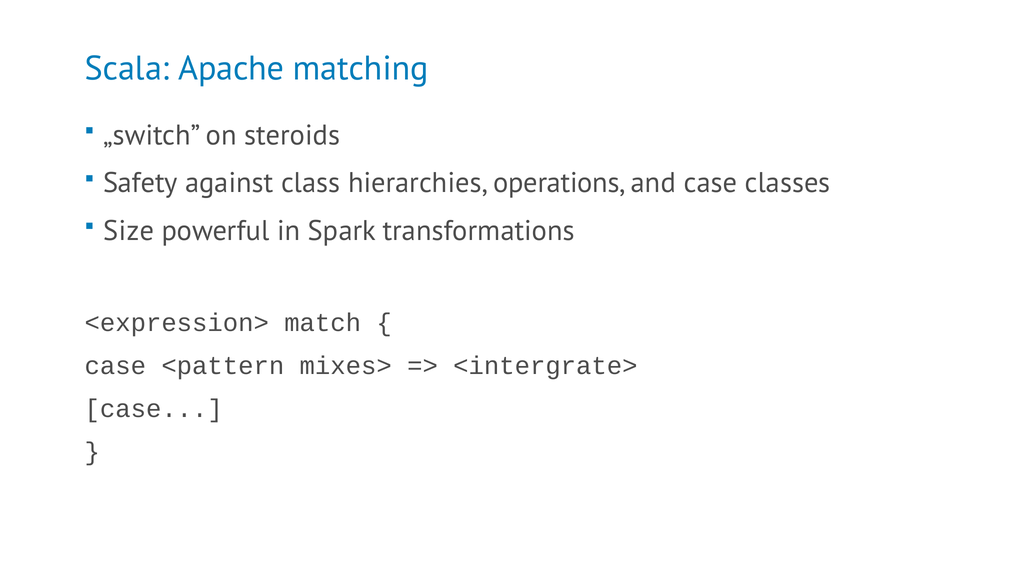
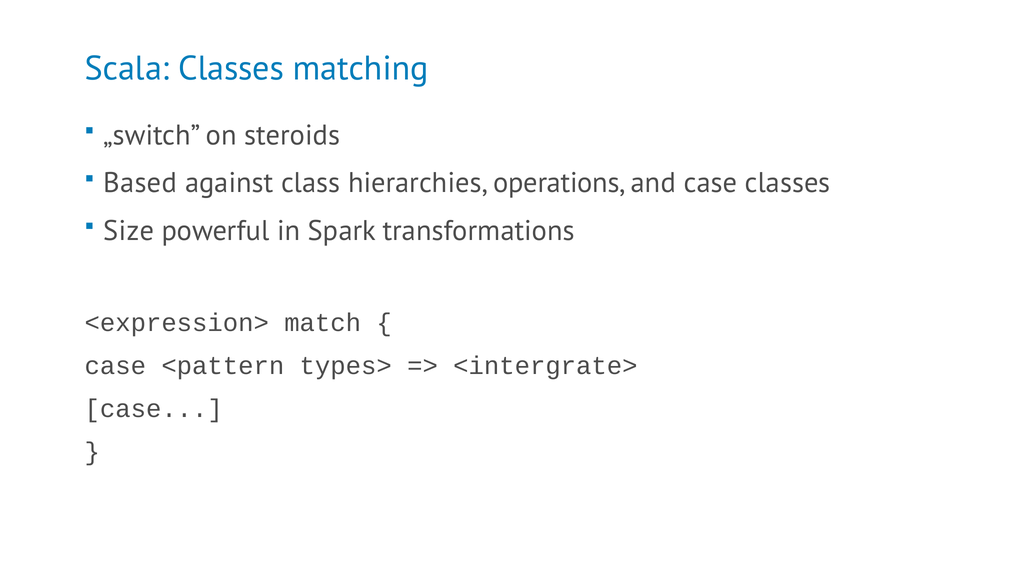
Scala Apache: Apache -> Classes (231, 68)
Safety: Safety -> Based (140, 183)
mixes>: mixes> -> types> (346, 366)
